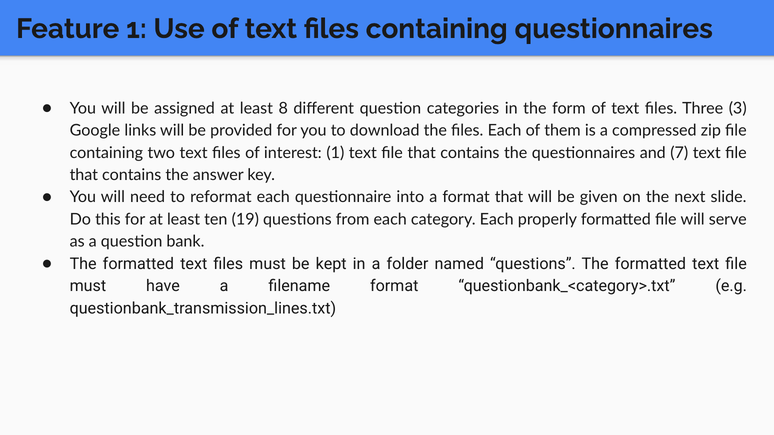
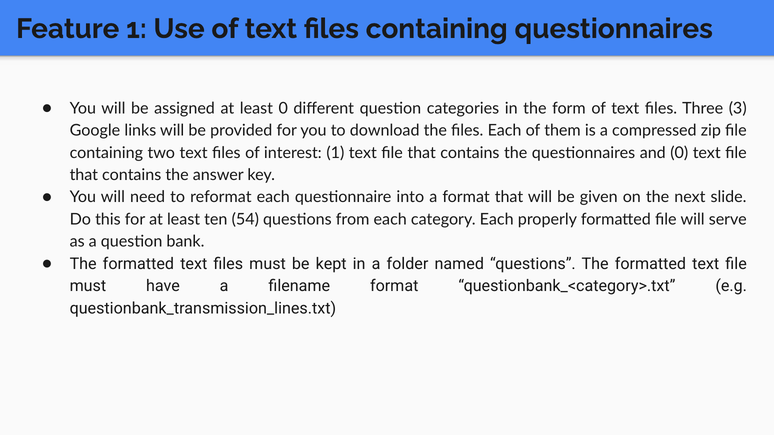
least 8: 8 -> 0 (283, 108)
and 7: 7 -> 0 (679, 153)
19: 19 -> 54 (245, 220)
